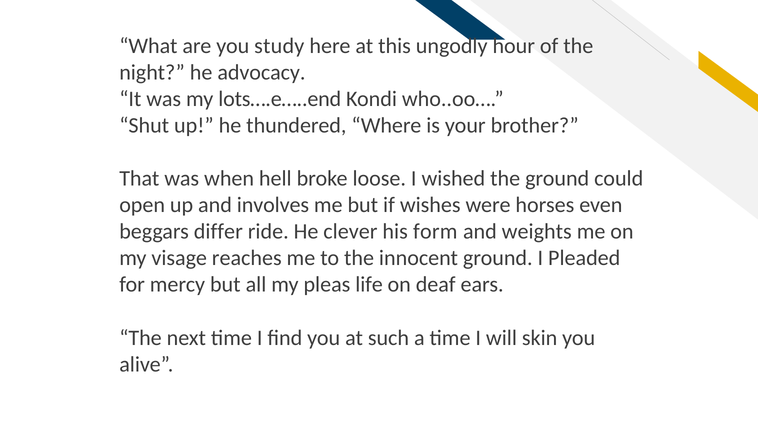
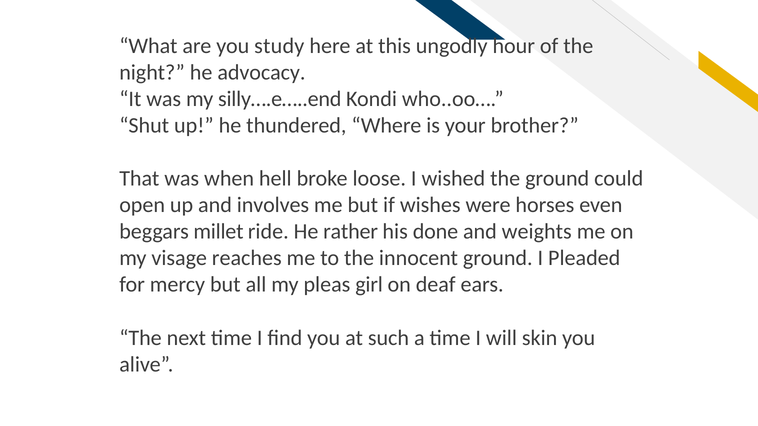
lots….e…..end: lots….e…..end -> silly….e…..end (280, 99)
differ: differ -> millet (218, 232)
clever: clever -> rather (351, 232)
form: form -> done (435, 232)
life: life -> girl (369, 285)
